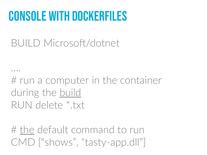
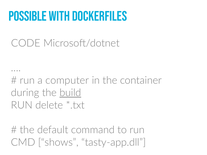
Console: Console -> Possible (28, 16)
BUILD: BUILD -> CODE (26, 43)
the underline: present -> none (27, 130)
